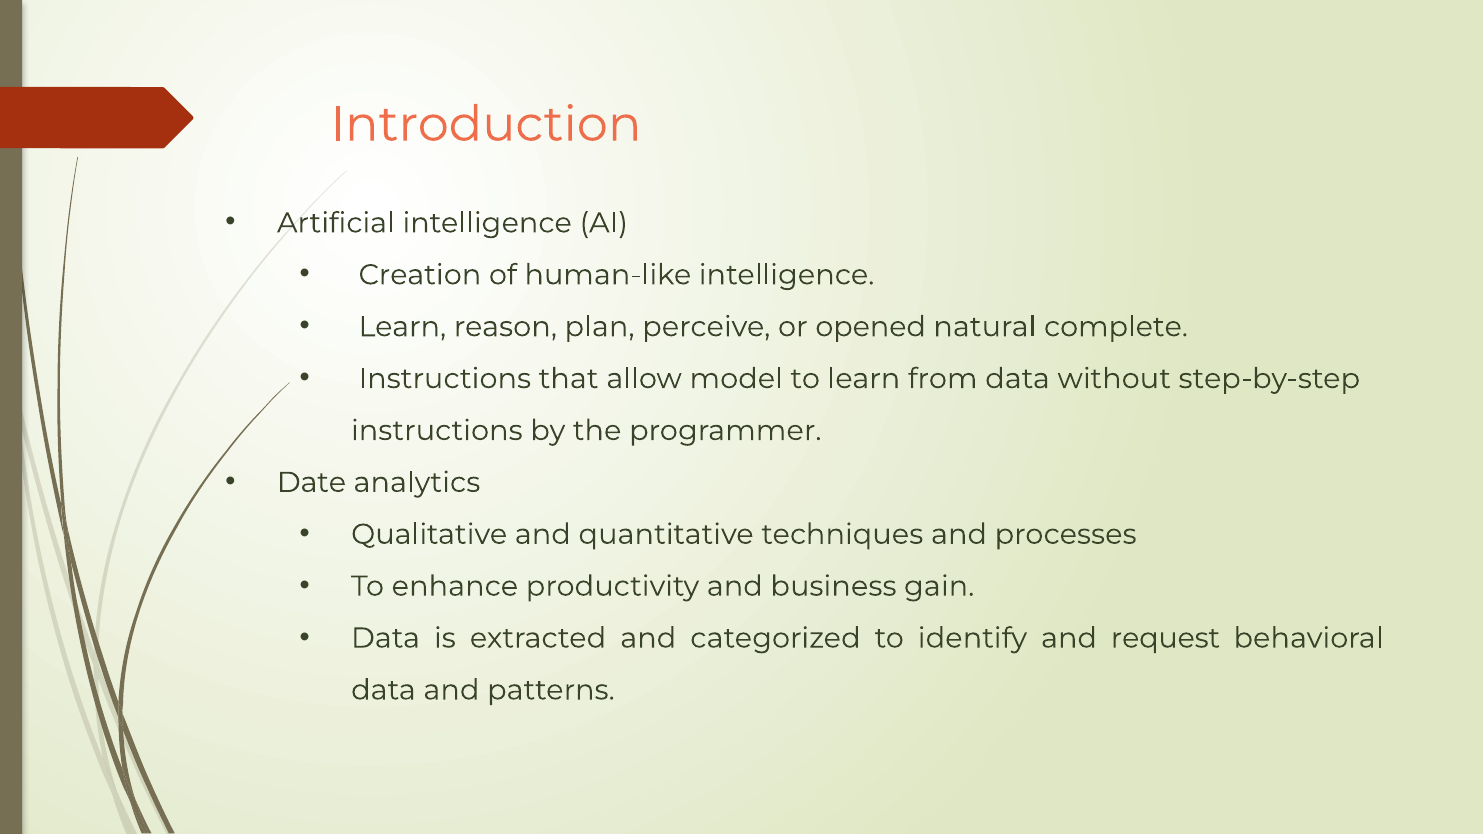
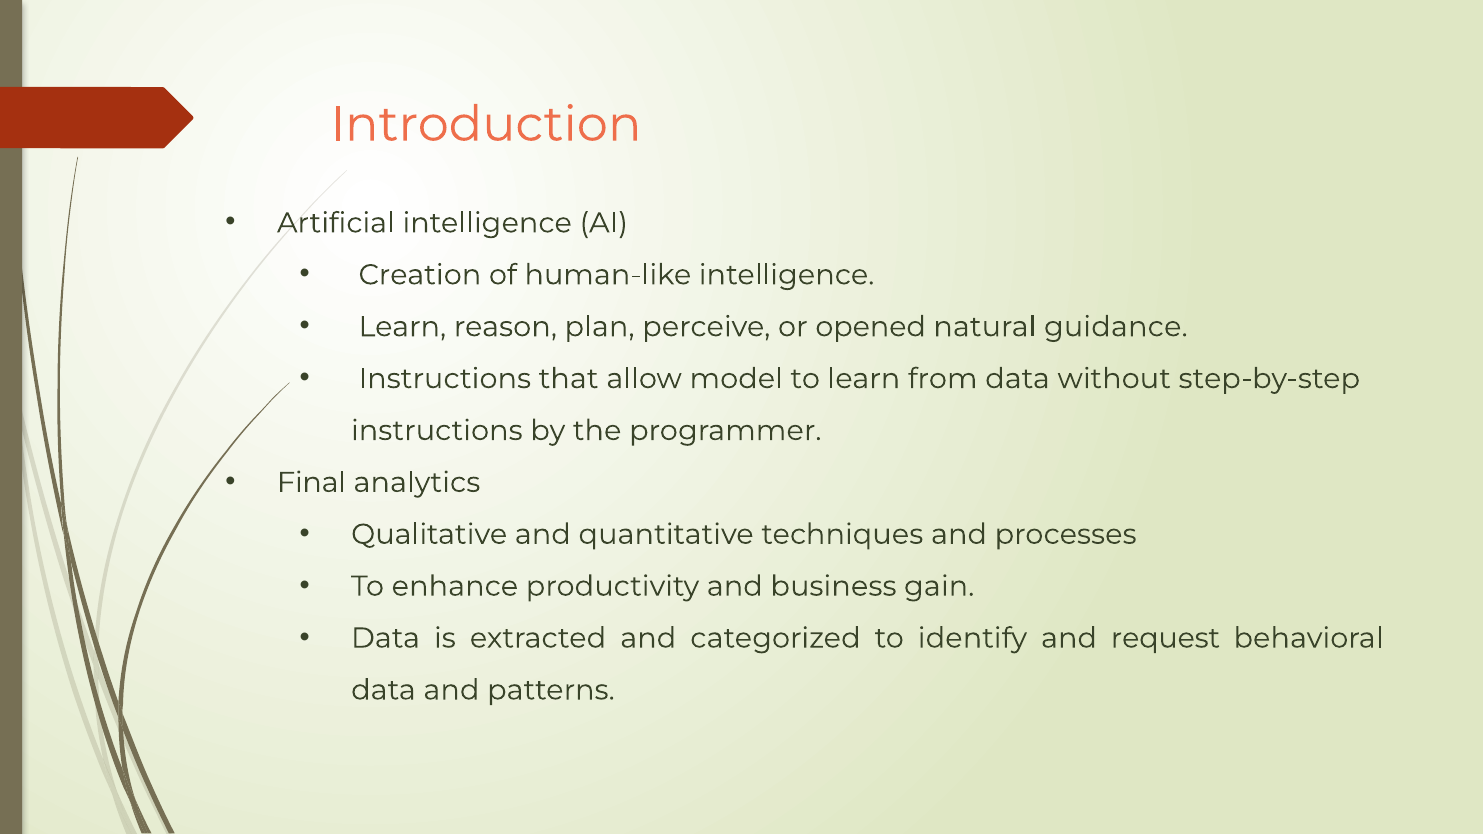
complete: complete -> guidance (1116, 327)
Date: Date -> Final (312, 483)
